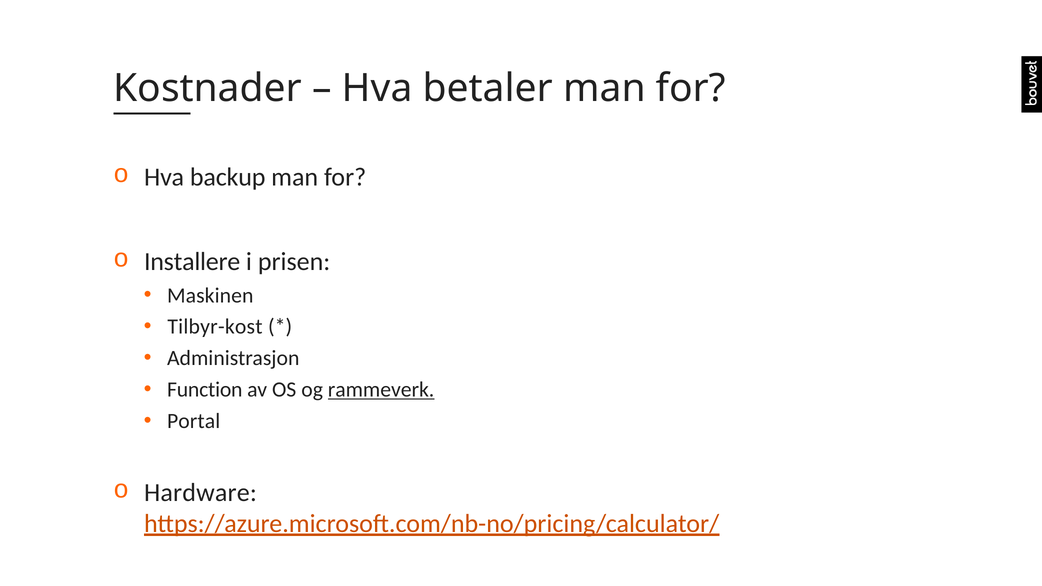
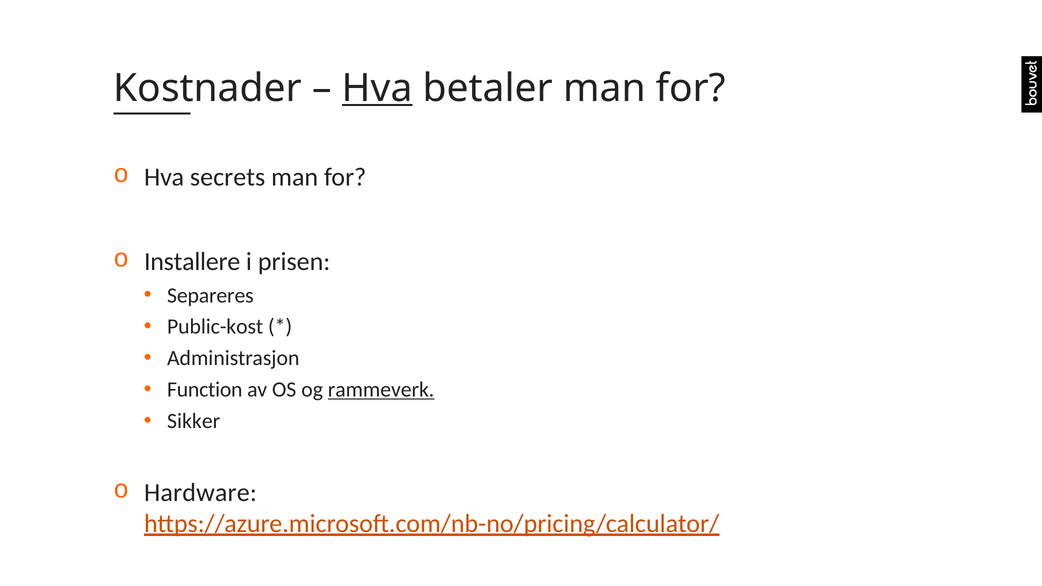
Hva underline: none -> present (377, 88)
backup: backup -> secrets (228, 177)
Maskinen: Maskinen -> Separeres (210, 295)
Tilbyr-kost: Tilbyr-kost -> Public-kost (215, 327)
Portal: Portal -> Sikker (194, 421)
